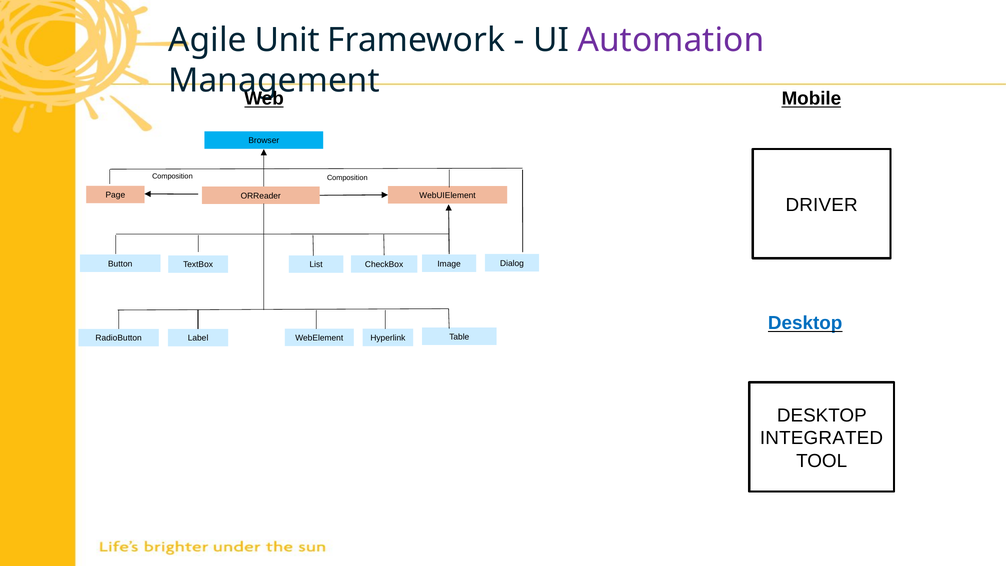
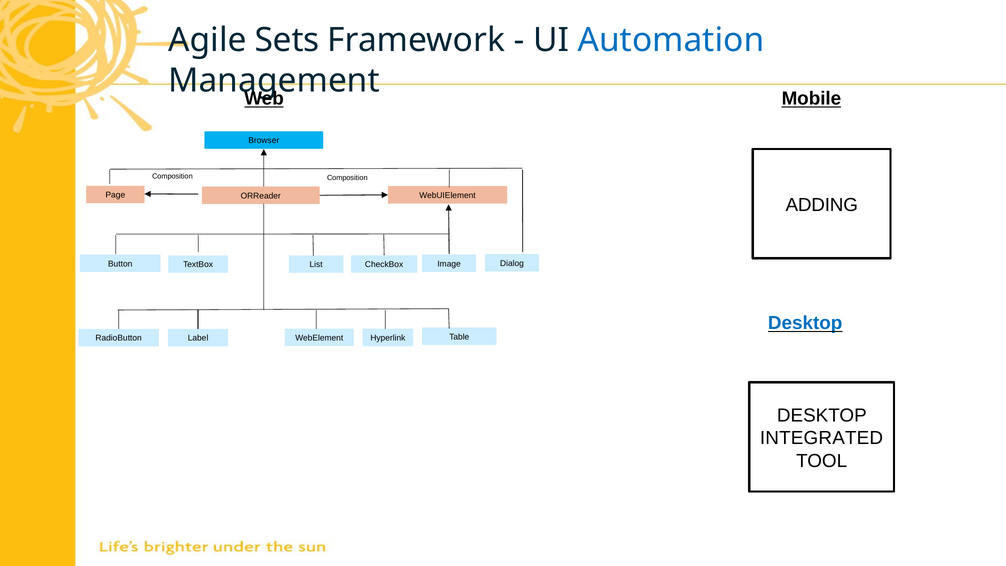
Unit: Unit -> Sets (287, 40)
Automation colour: purple -> blue (671, 40)
DRIVER: DRIVER -> ADDING (822, 205)
